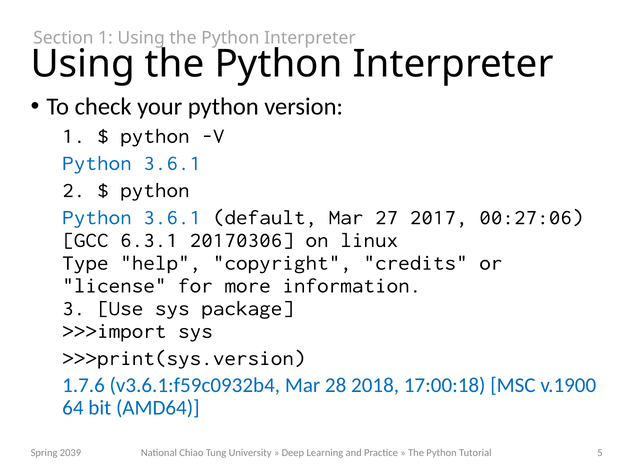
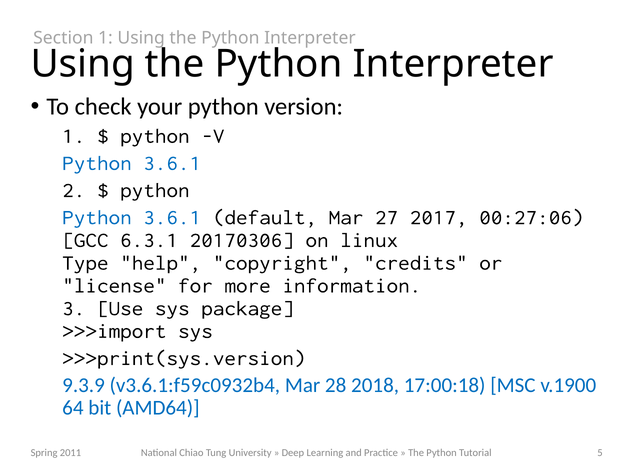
1.7.6: 1.7.6 -> 9.3.9 (84, 385)
2039: 2039 -> 2011 (71, 453)
